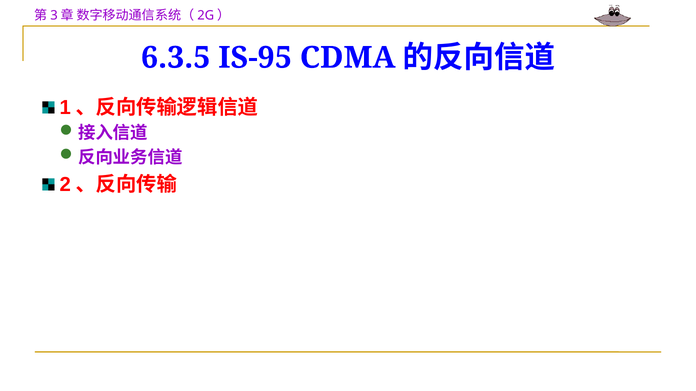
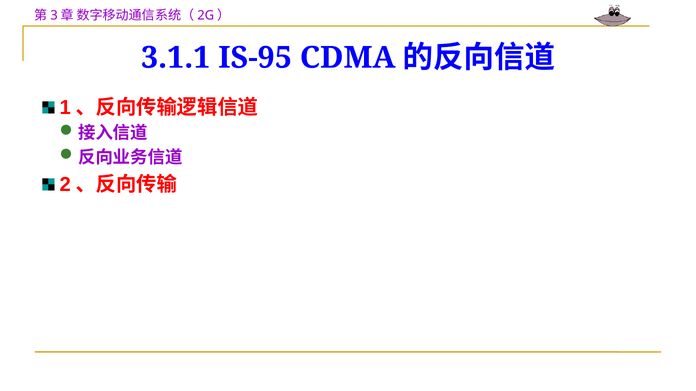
6.3.5: 6.3.5 -> 3.1.1 (176, 58)
